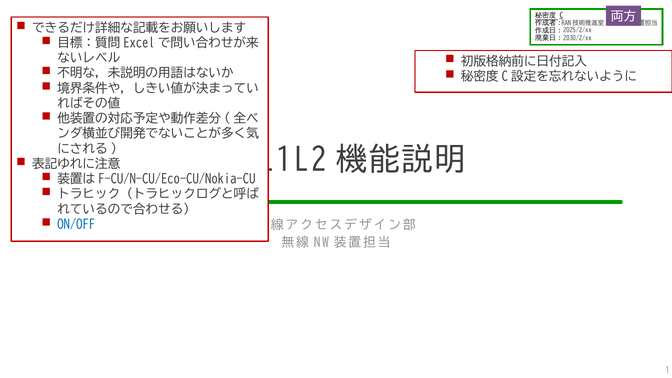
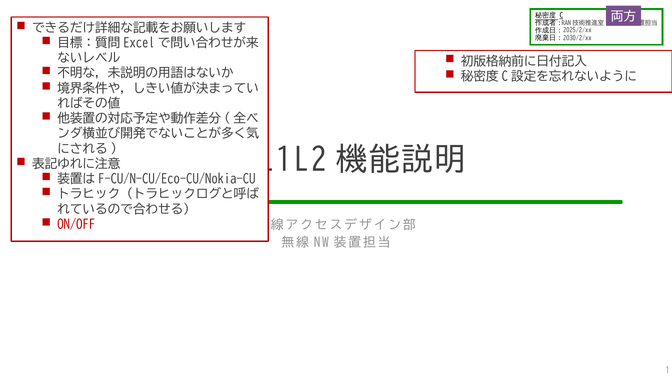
ON/OFF colour: blue -> red (76, 225)
